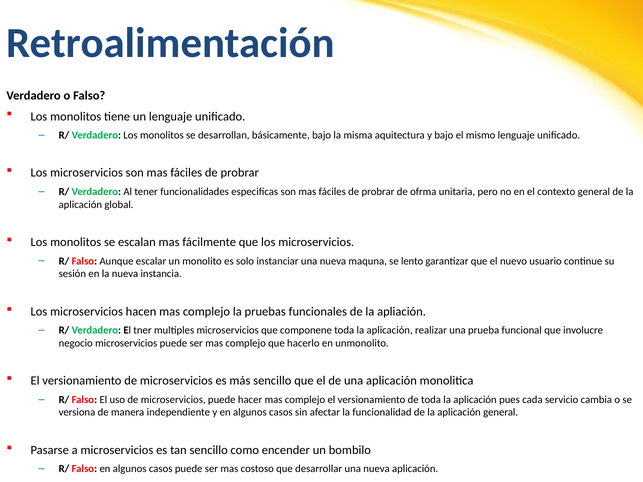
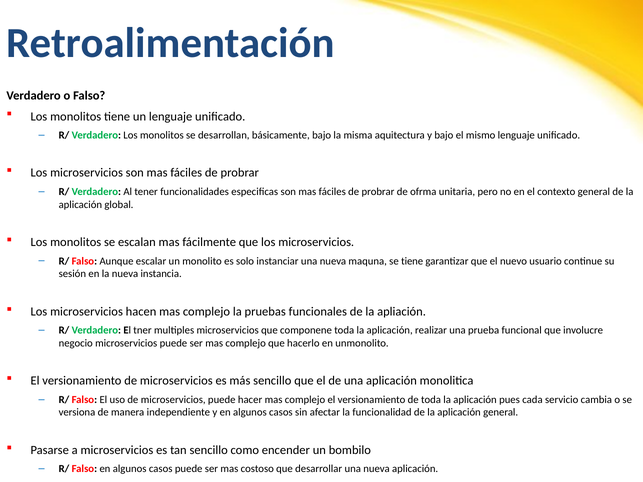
se lento: lento -> tiene (412, 261)
